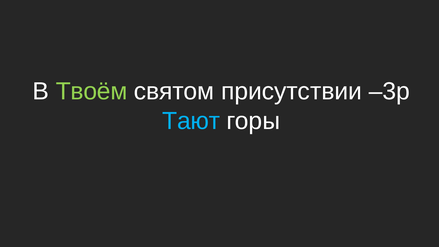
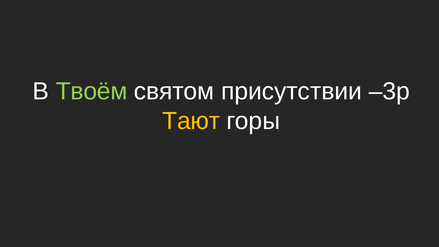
Тают colour: light blue -> yellow (191, 121)
